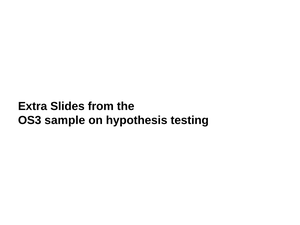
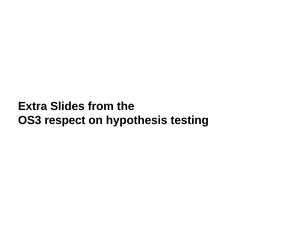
sample: sample -> respect (65, 120)
